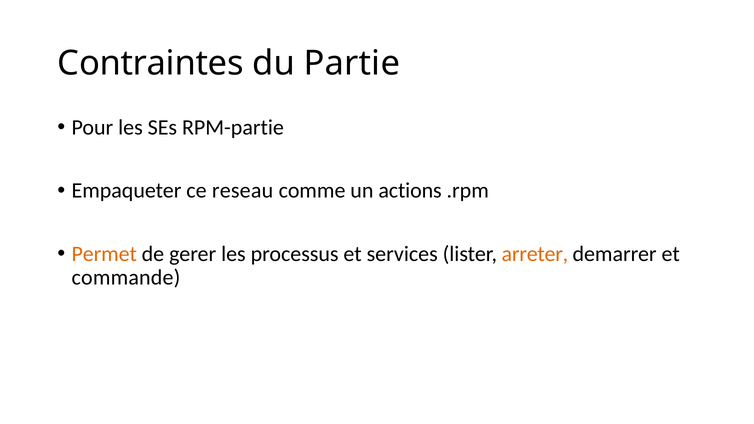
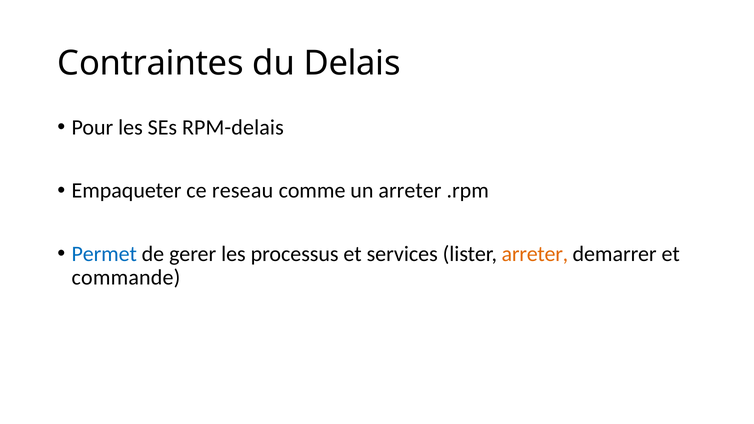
Partie: Partie -> Delais (352, 63)
RPM-partie: RPM-partie -> RPM-delais (233, 127)
un actions: actions -> arreter (410, 191)
Permet colour: orange -> blue (104, 254)
